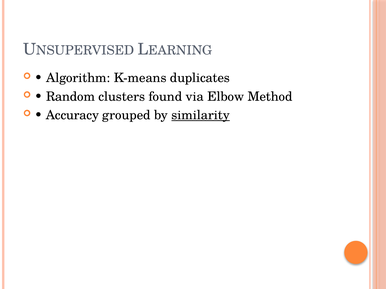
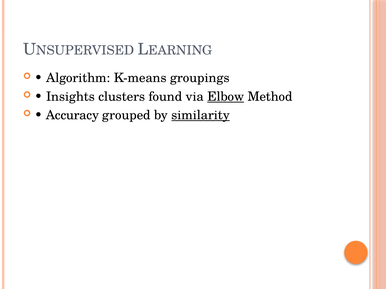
duplicates: duplicates -> groupings (200, 78)
Random: Random -> Insights (70, 97)
Elbow underline: none -> present (226, 97)
